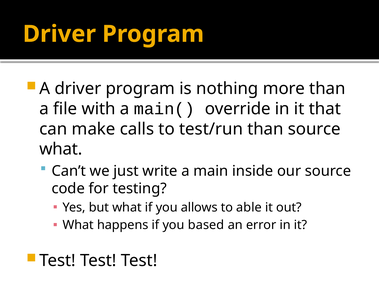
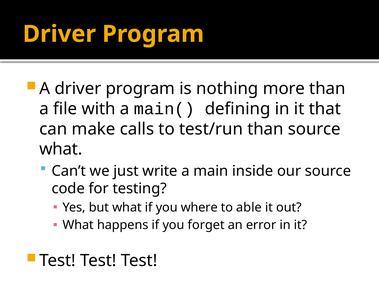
override: override -> defining (238, 109)
allows: allows -> where (199, 208)
based: based -> forget (206, 225)
